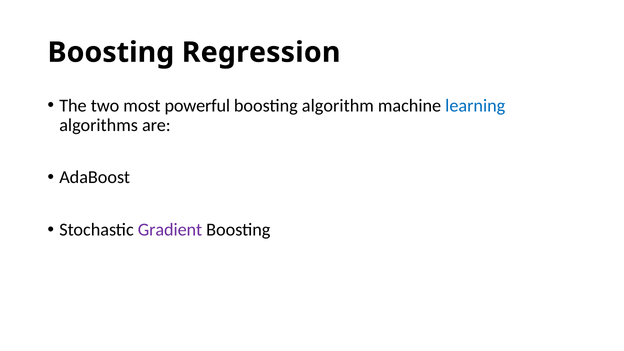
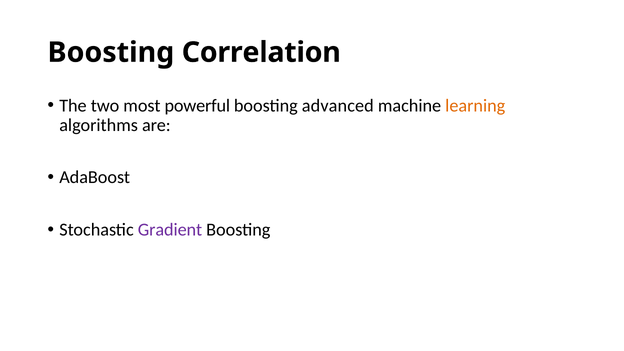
Regression: Regression -> Correlation (261, 52)
algorithm: algorithm -> advanced (338, 106)
learning colour: blue -> orange (475, 106)
